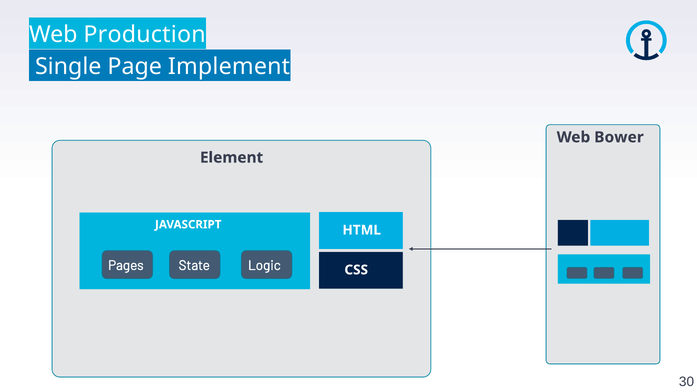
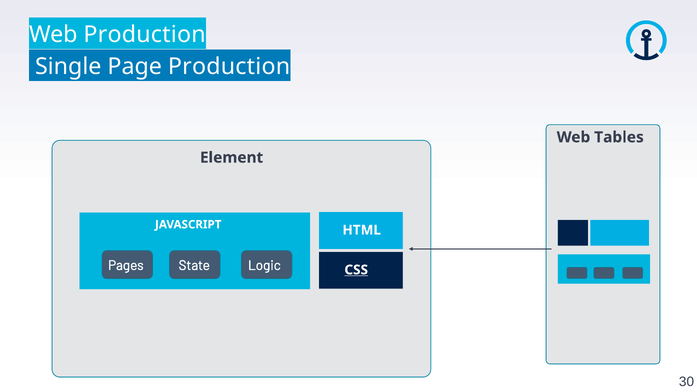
Page Implement: Implement -> Production (229, 67)
Bower: Bower -> Tables (619, 137)
CSS underline: none -> present (356, 270)
